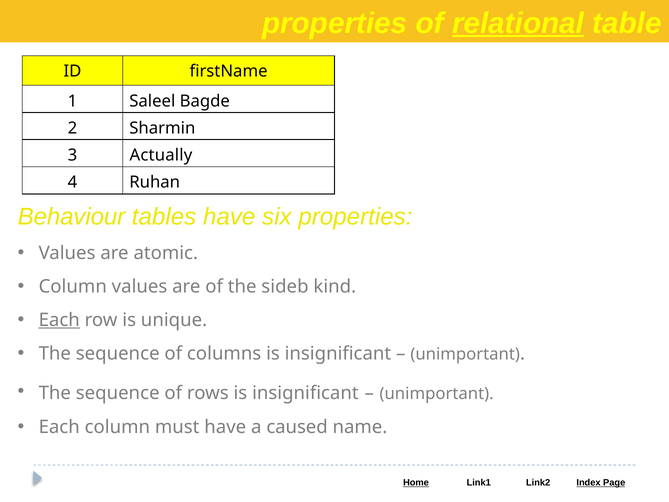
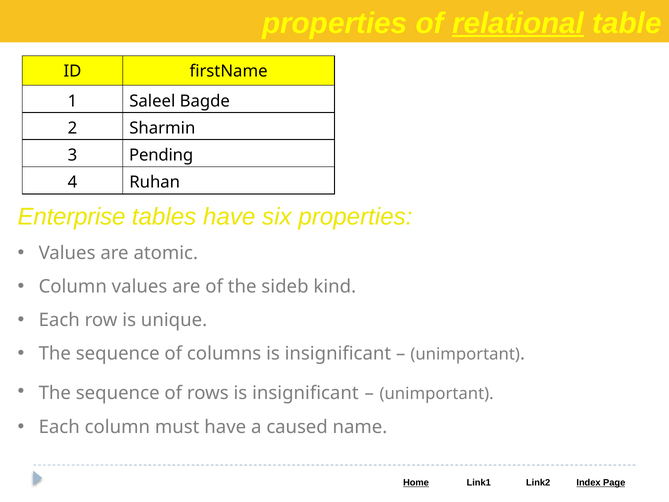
Actually: Actually -> Pending (161, 155)
Behaviour: Behaviour -> Enterprise (72, 217)
Each underline: present -> none (59, 320)
